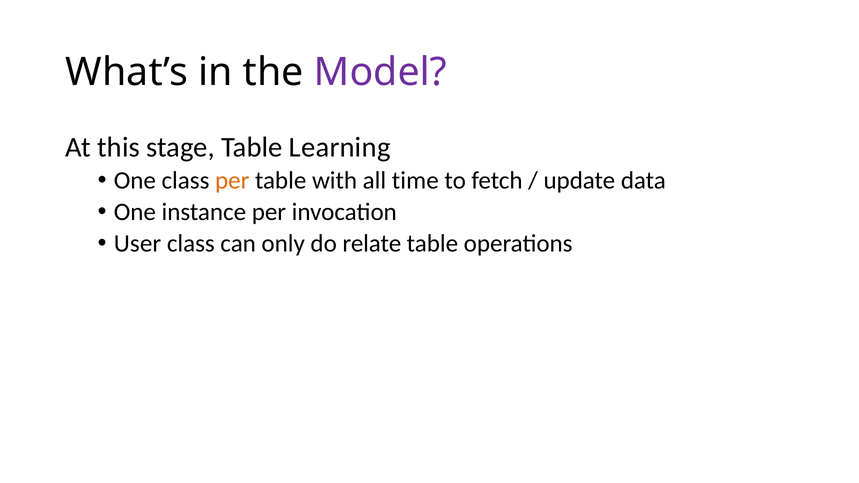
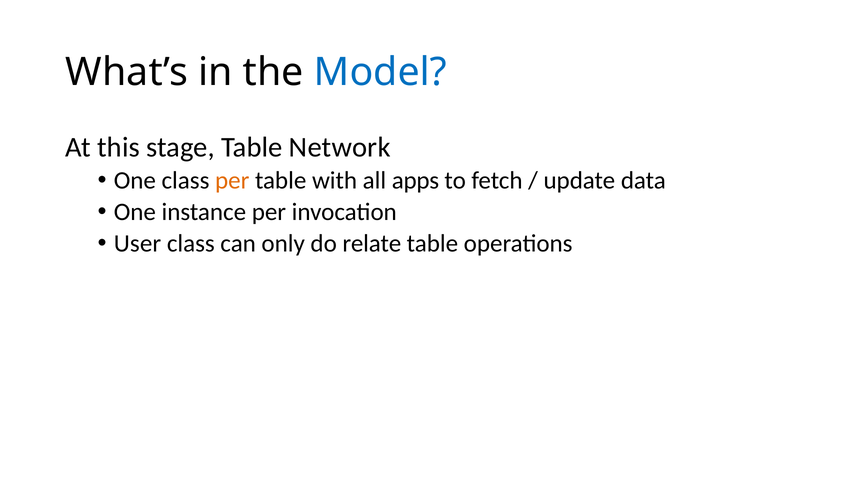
Model colour: purple -> blue (380, 72)
Learning: Learning -> Network (340, 147)
time: time -> apps (415, 181)
